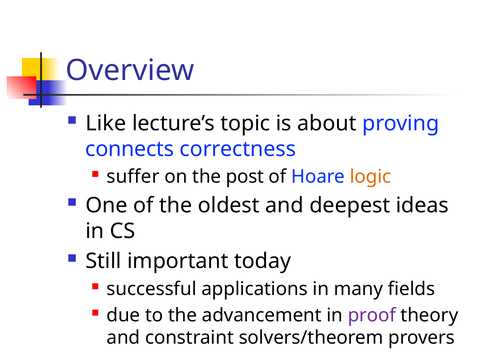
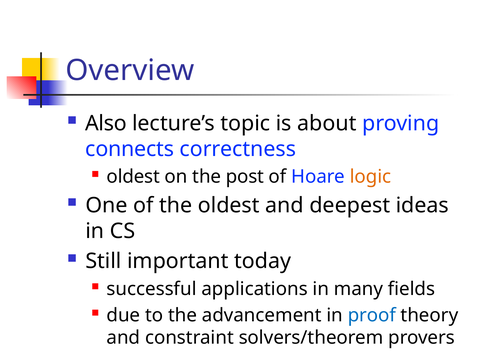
Like: Like -> Also (106, 123)
suffer: suffer -> oldest (133, 177)
proof colour: purple -> blue (372, 315)
